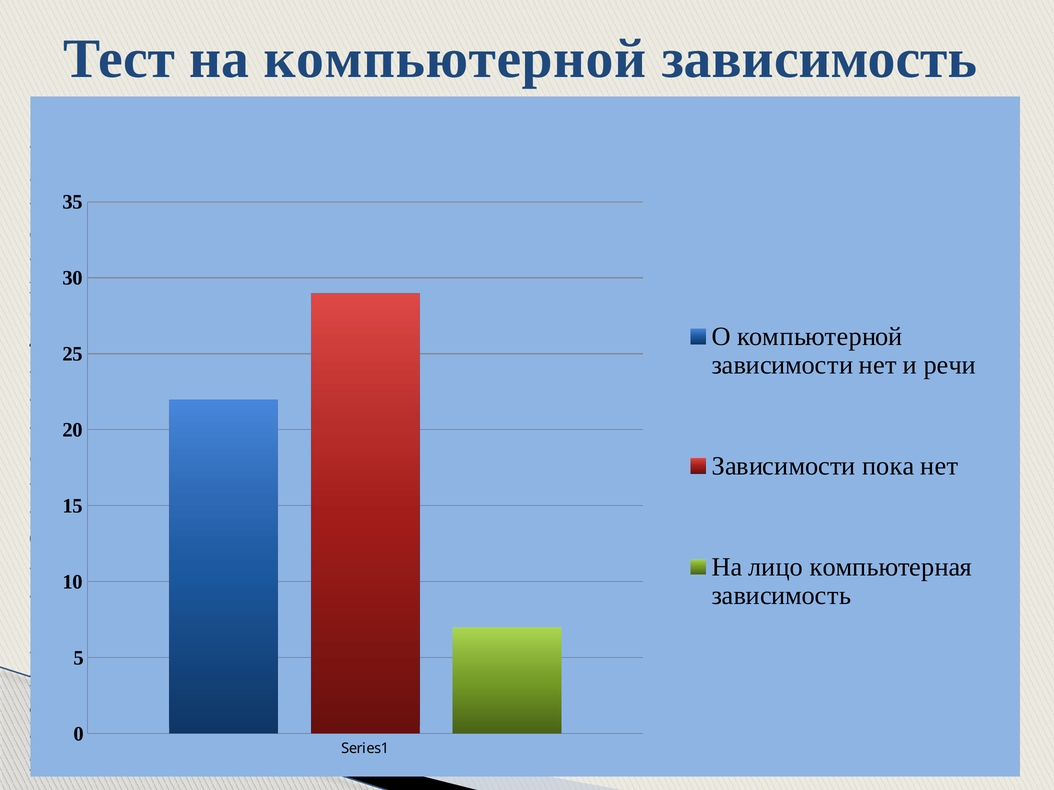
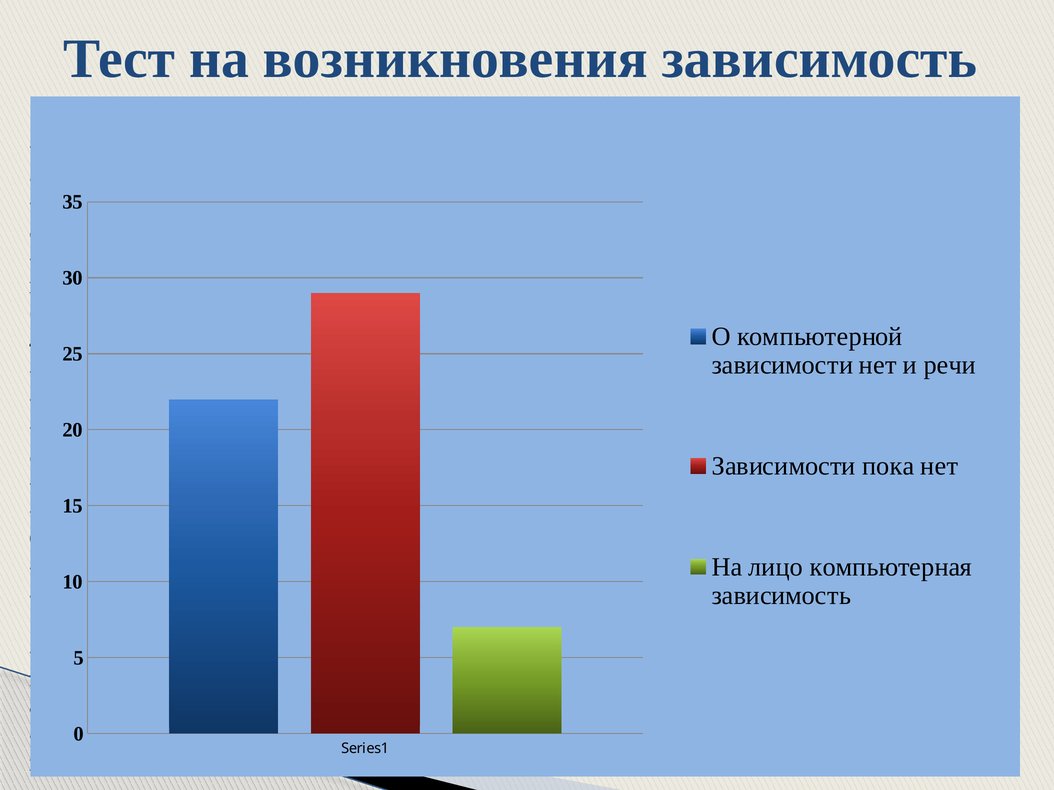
на компьютерной: компьютерной -> возникновения (455, 59)
